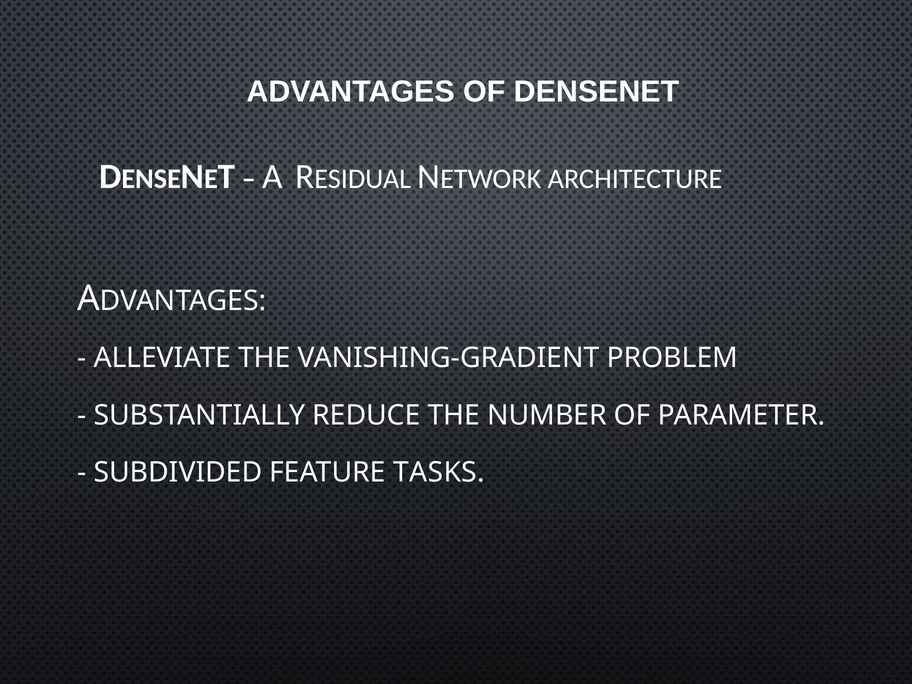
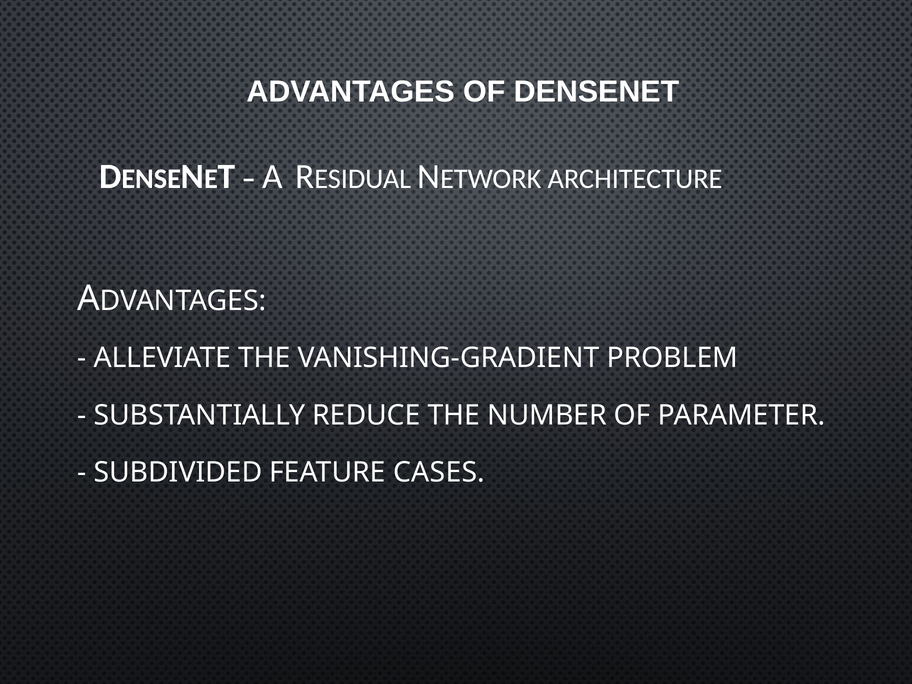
TASKS: TASKS -> CASES (439, 472)
